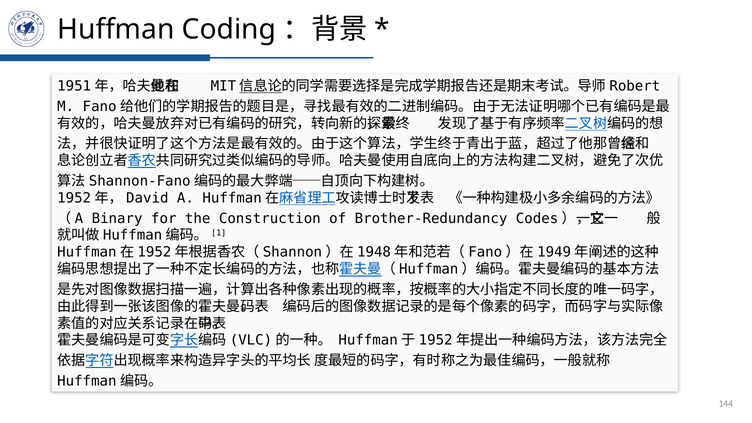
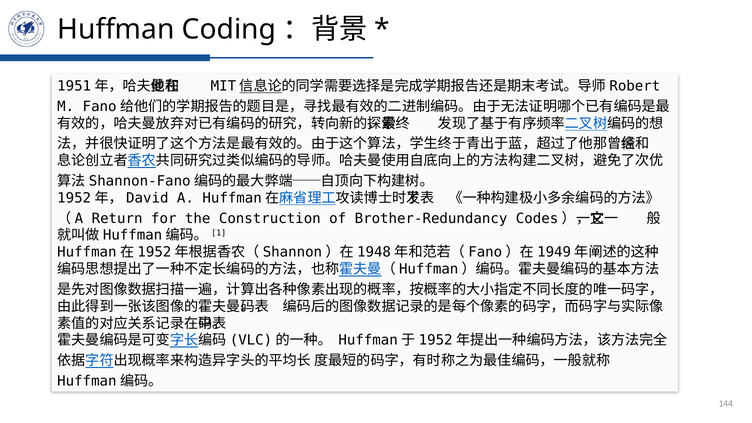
Binary: Binary -> Return (117, 218)
